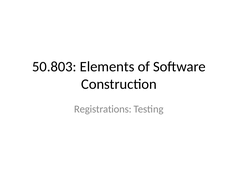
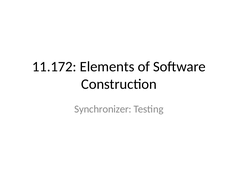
50.803: 50.803 -> 11.172 (54, 67)
Registrations: Registrations -> Synchronizer (103, 109)
